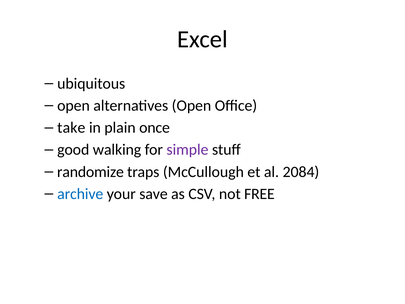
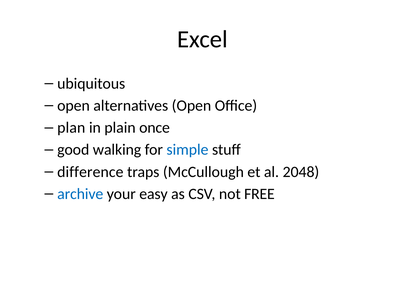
take: take -> plan (71, 128)
simple colour: purple -> blue (187, 150)
randomize: randomize -> difference (90, 172)
2084: 2084 -> 2048 (301, 172)
save: save -> easy (153, 194)
